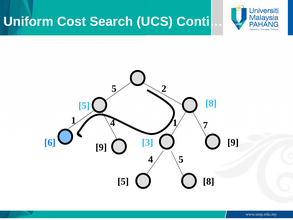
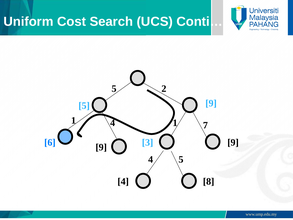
8: 8 -> 9 (211, 103)
5: 5 -> 4 (123, 181)
